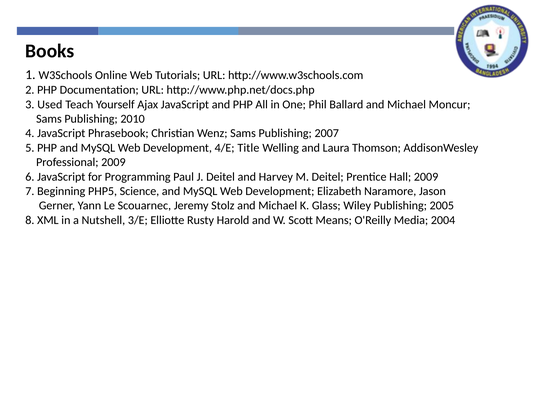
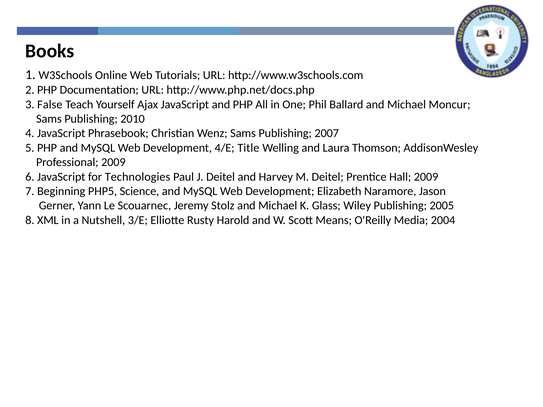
Used: Used -> False (50, 104)
Programming: Programming -> Technologies (138, 177)
